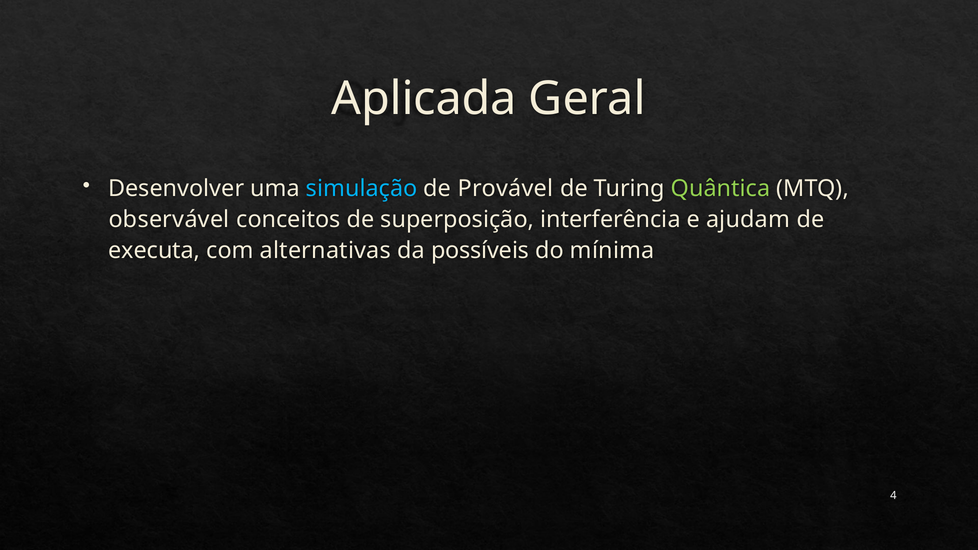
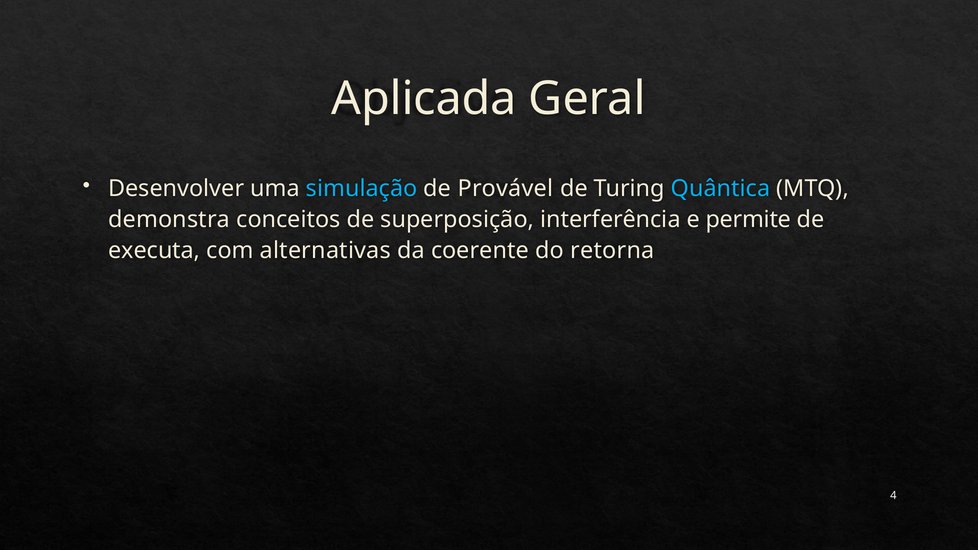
Quântica colour: light green -> light blue (721, 189)
observável: observável -> demonstra (169, 220)
ajudam: ajudam -> permite (748, 220)
possíveis: possíveis -> coerente (480, 251)
mínima: mínima -> retorna (612, 251)
